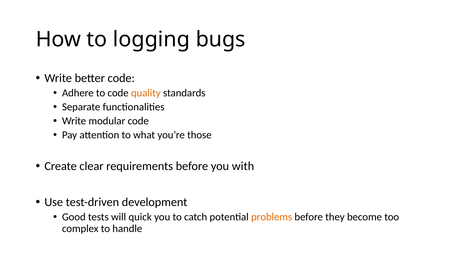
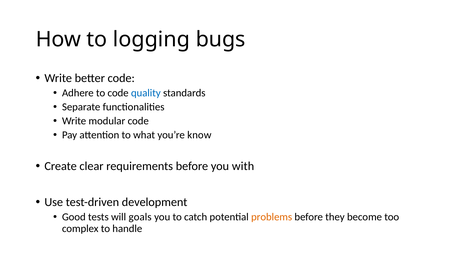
quality colour: orange -> blue (146, 93)
those: those -> know (199, 135)
quick: quick -> goals (140, 217)
